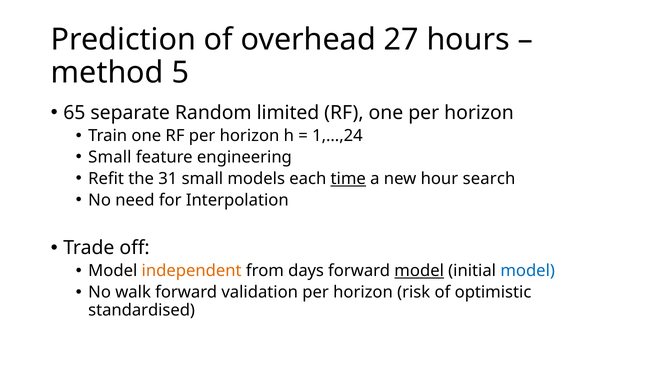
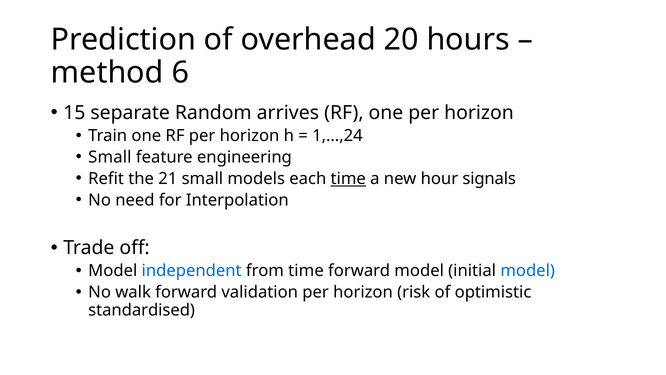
27: 27 -> 20 (401, 39)
5: 5 -> 6 (180, 72)
65: 65 -> 15 (74, 113)
limited: limited -> arrives (288, 113)
31: 31 -> 21 (168, 178)
search: search -> signals (489, 178)
independent colour: orange -> blue (192, 271)
from days: days -> time (306, 271)
model underline: present -> none (419, 271)
